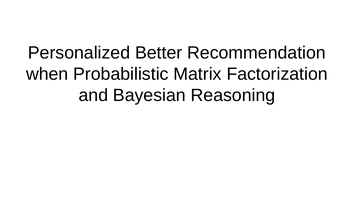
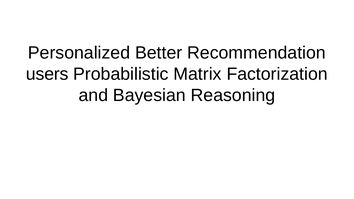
when: when -> users (47, 74)
